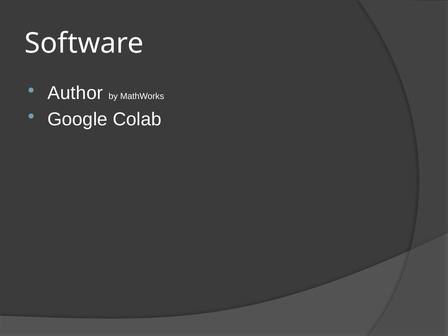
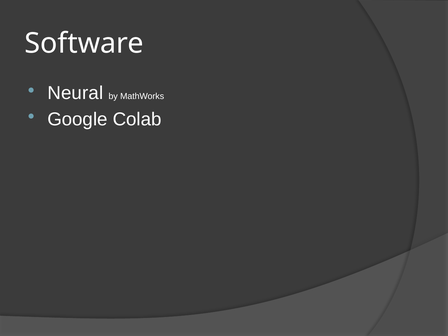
Author: Author -> Neural (75, 93)
